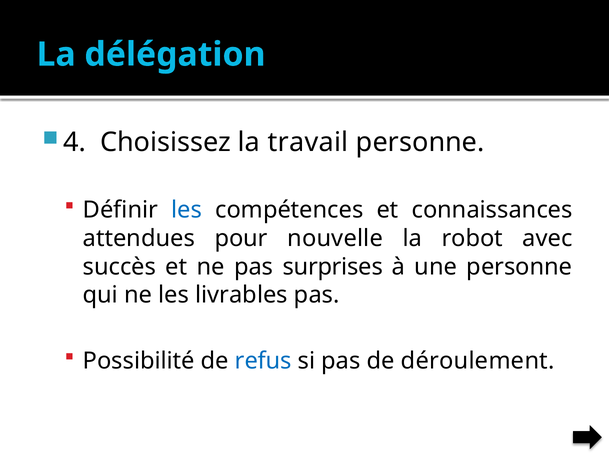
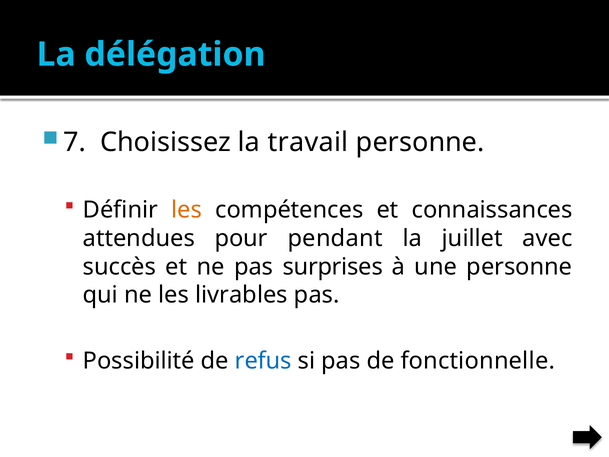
4: 4 -> 7 (75, 142)
les colour: blue -> orange (187, 210)
nouvelle: nouvelle -> pendant (335, 238)
robot: robot -> juillet (472, 238)
déroulement: déroulement -> fonctionnelle (478, 361)
